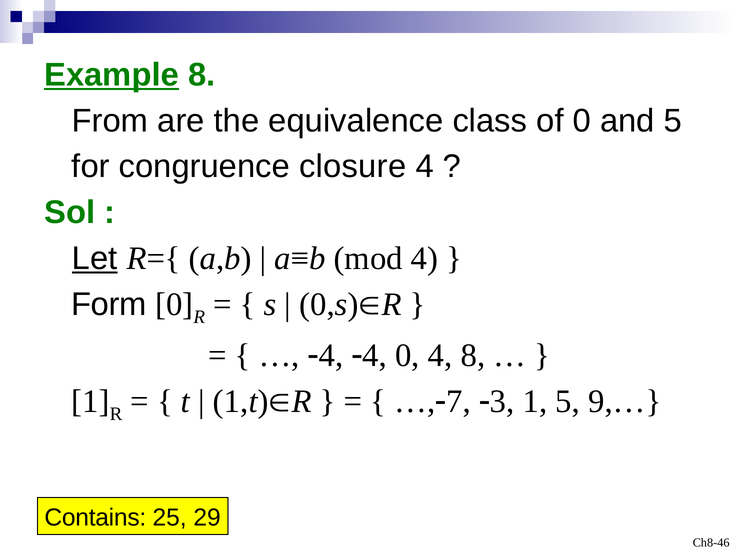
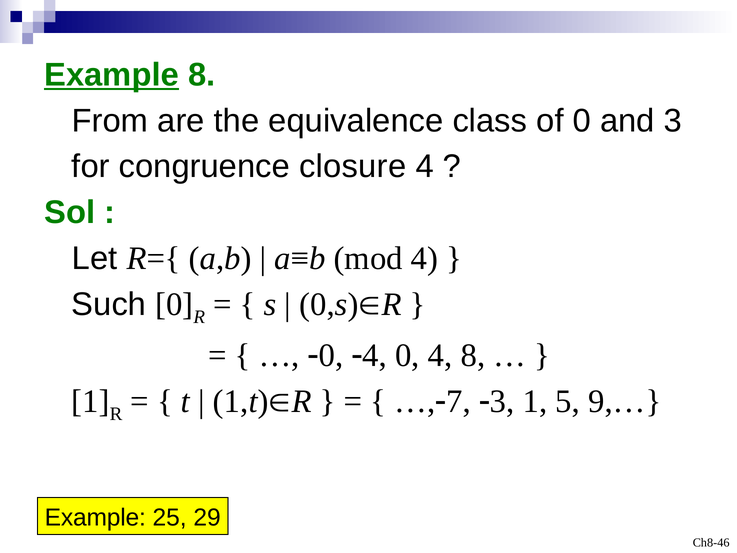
and 5: 5 -> 3 (673, 121)
Let underline: present -> none (95, 258)
Form: Form -> Such (109, 304)
4: 4 -> 0 (331, 355)
Contains: Contains -> Example (95, 518)
